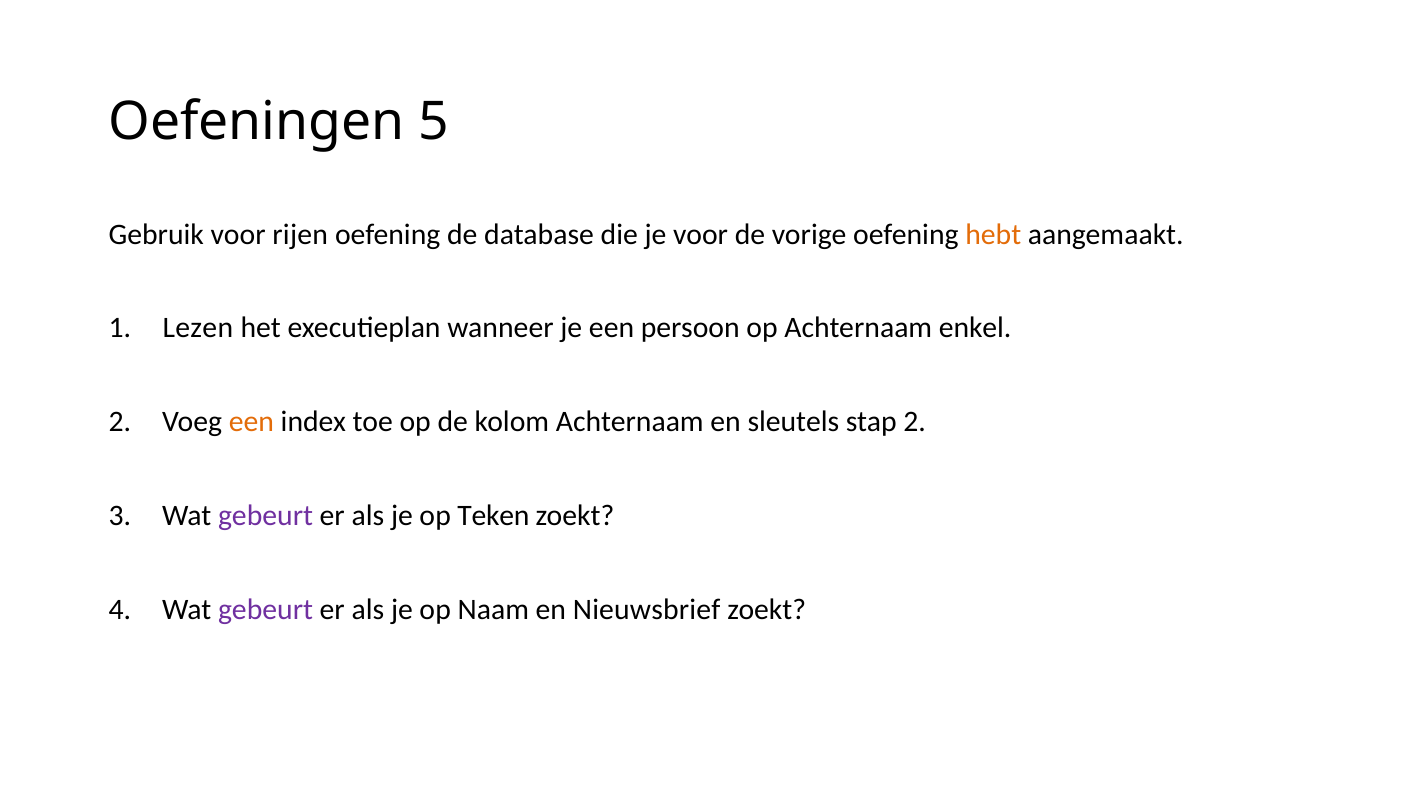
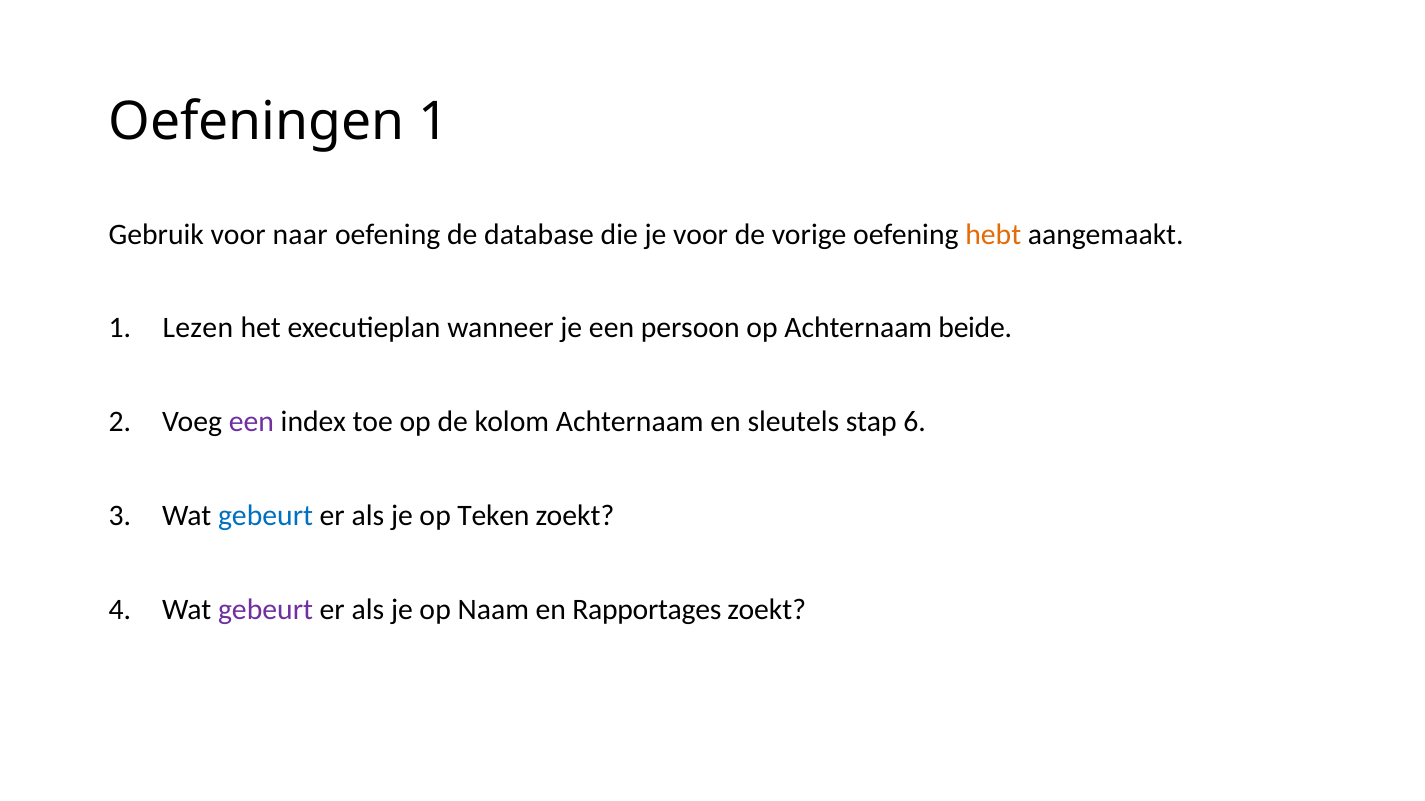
Oefeningen 5: 5 -> 1 (434, 122)
rijen: rijen -> naar (300, 235)
enkel: enkel -> beide (975, 328)
een colour: orange -> purple (251, 422)
stap 2: 2 -> 6 (915, 422)
gebeurt colour: purple -> blue (266, 516)
Nieuwsbrief: Nieuwsbrief -> Rapportages (647, 610)
